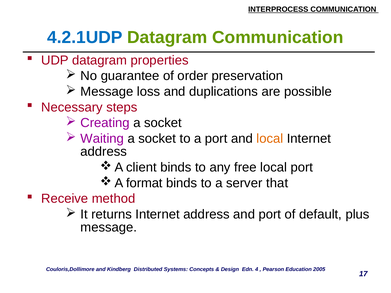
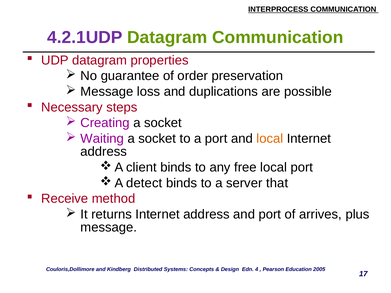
4.2.1UDP colour: blue -> purple (85, 37)
format: format -> detect (144, 183)
default: default -> arrives (321, 215)
